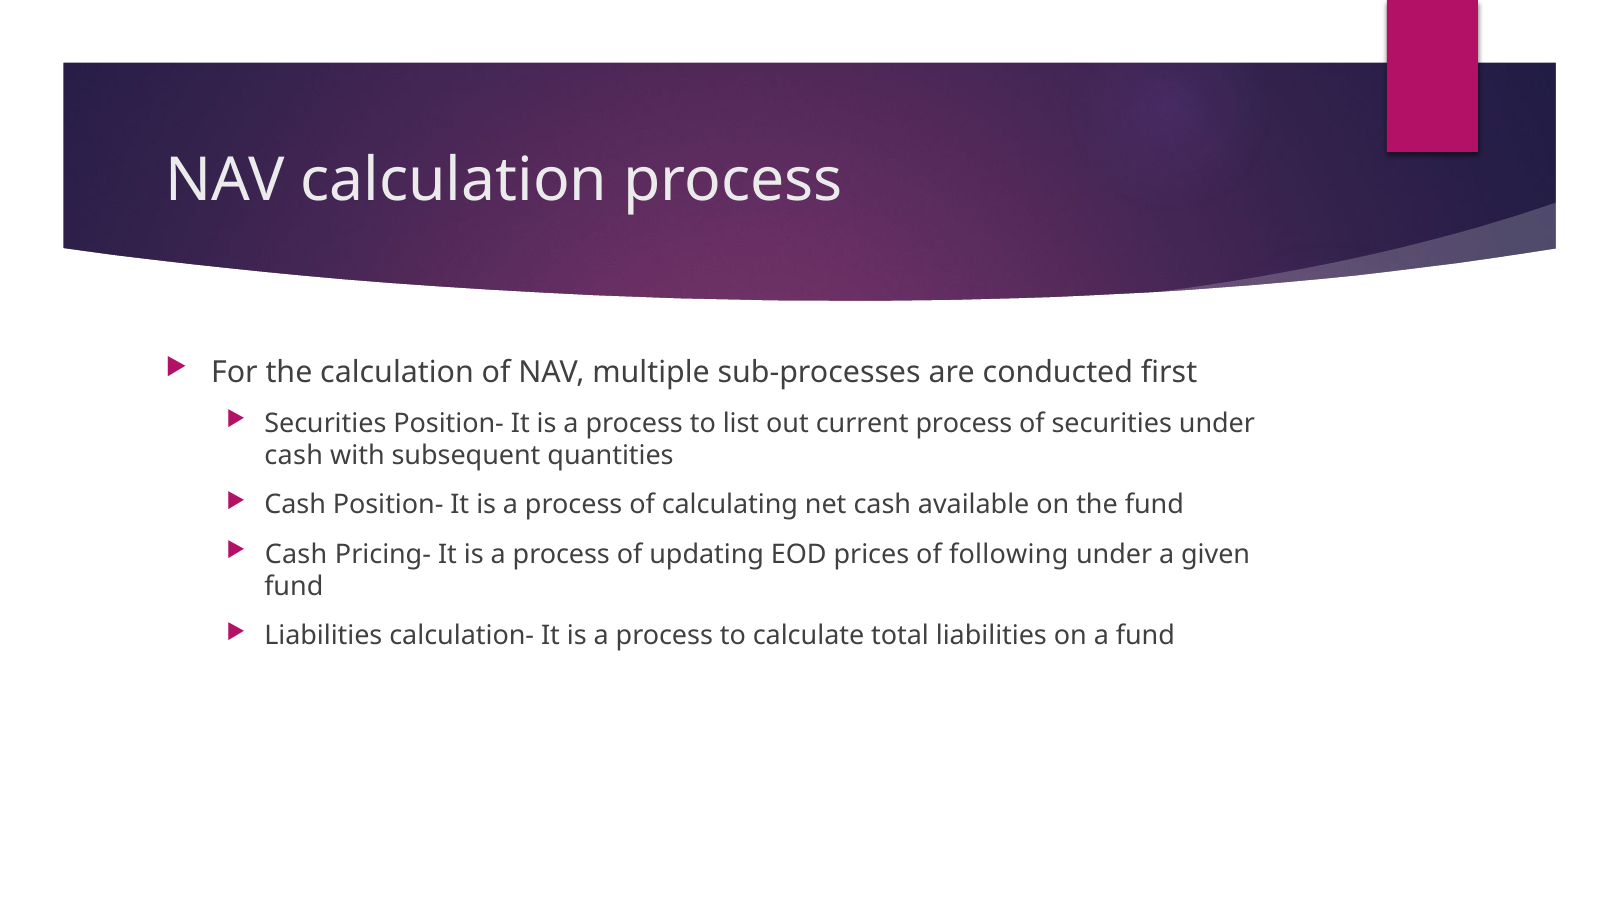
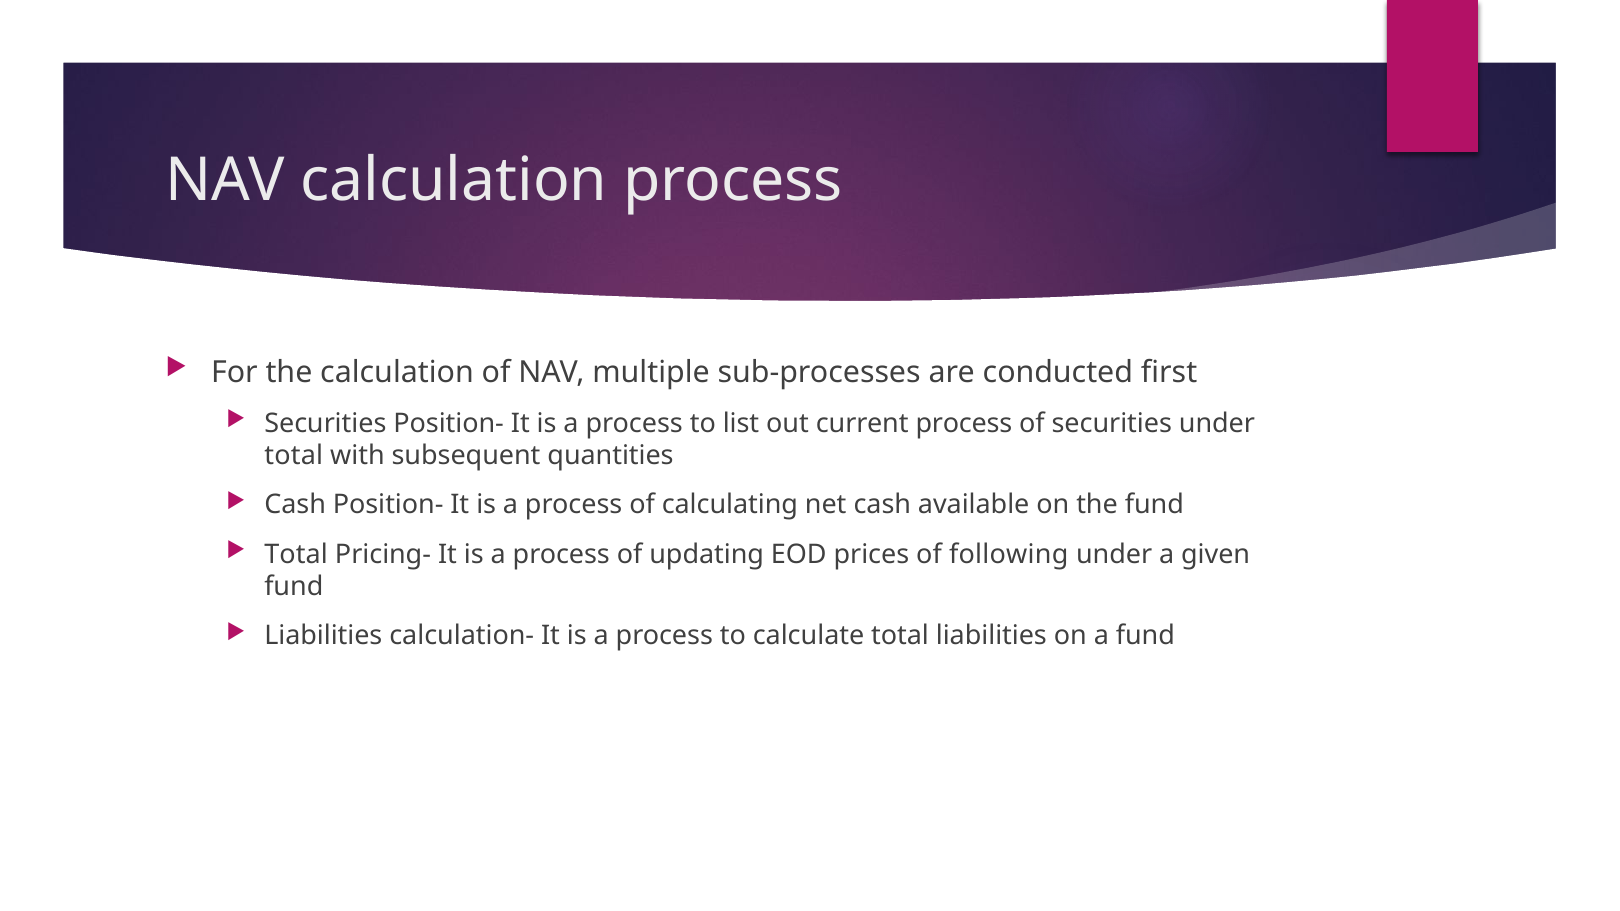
cash: cash -> total (294, 456)
Cash: Cash -> Total (296, 554)
